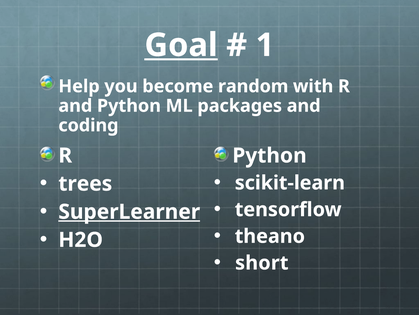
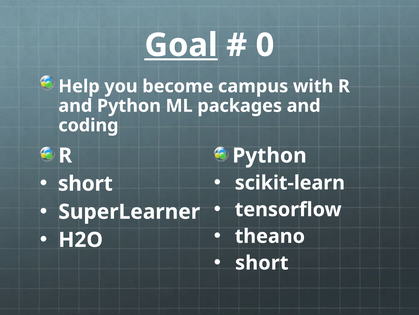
1: 1 -> 0 (265, 45)
random: random -> campus (253, 86)
trees: trees -> short (85, 183)
SuperLearner underline: present -> none (129, 211)
